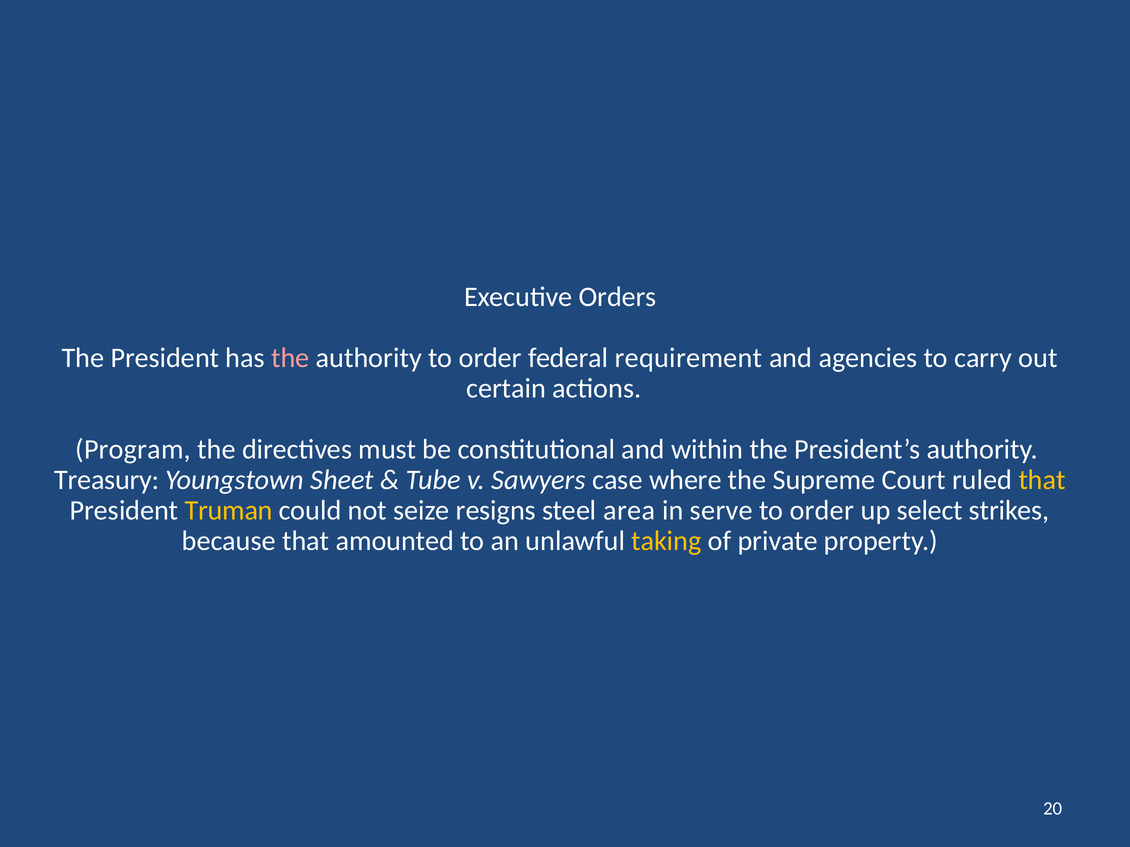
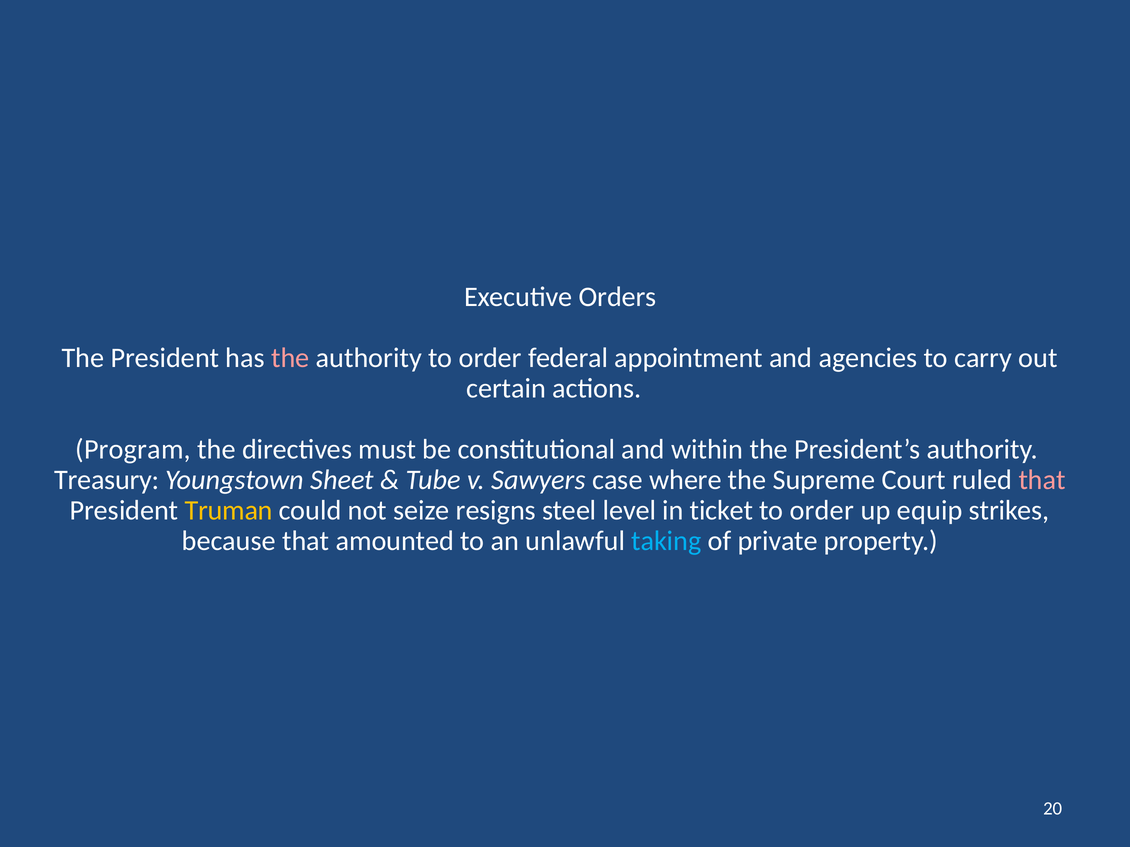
requirement: requirement -> appointment (689, 358)
that colour: yellow -> pink (1042, 480)
area: area -> level (629, 511)
serve: serve -> ticket (721, 511)
select: select -> equip (930, 511)
taking colour: yellow -> light blue (666, 541)
